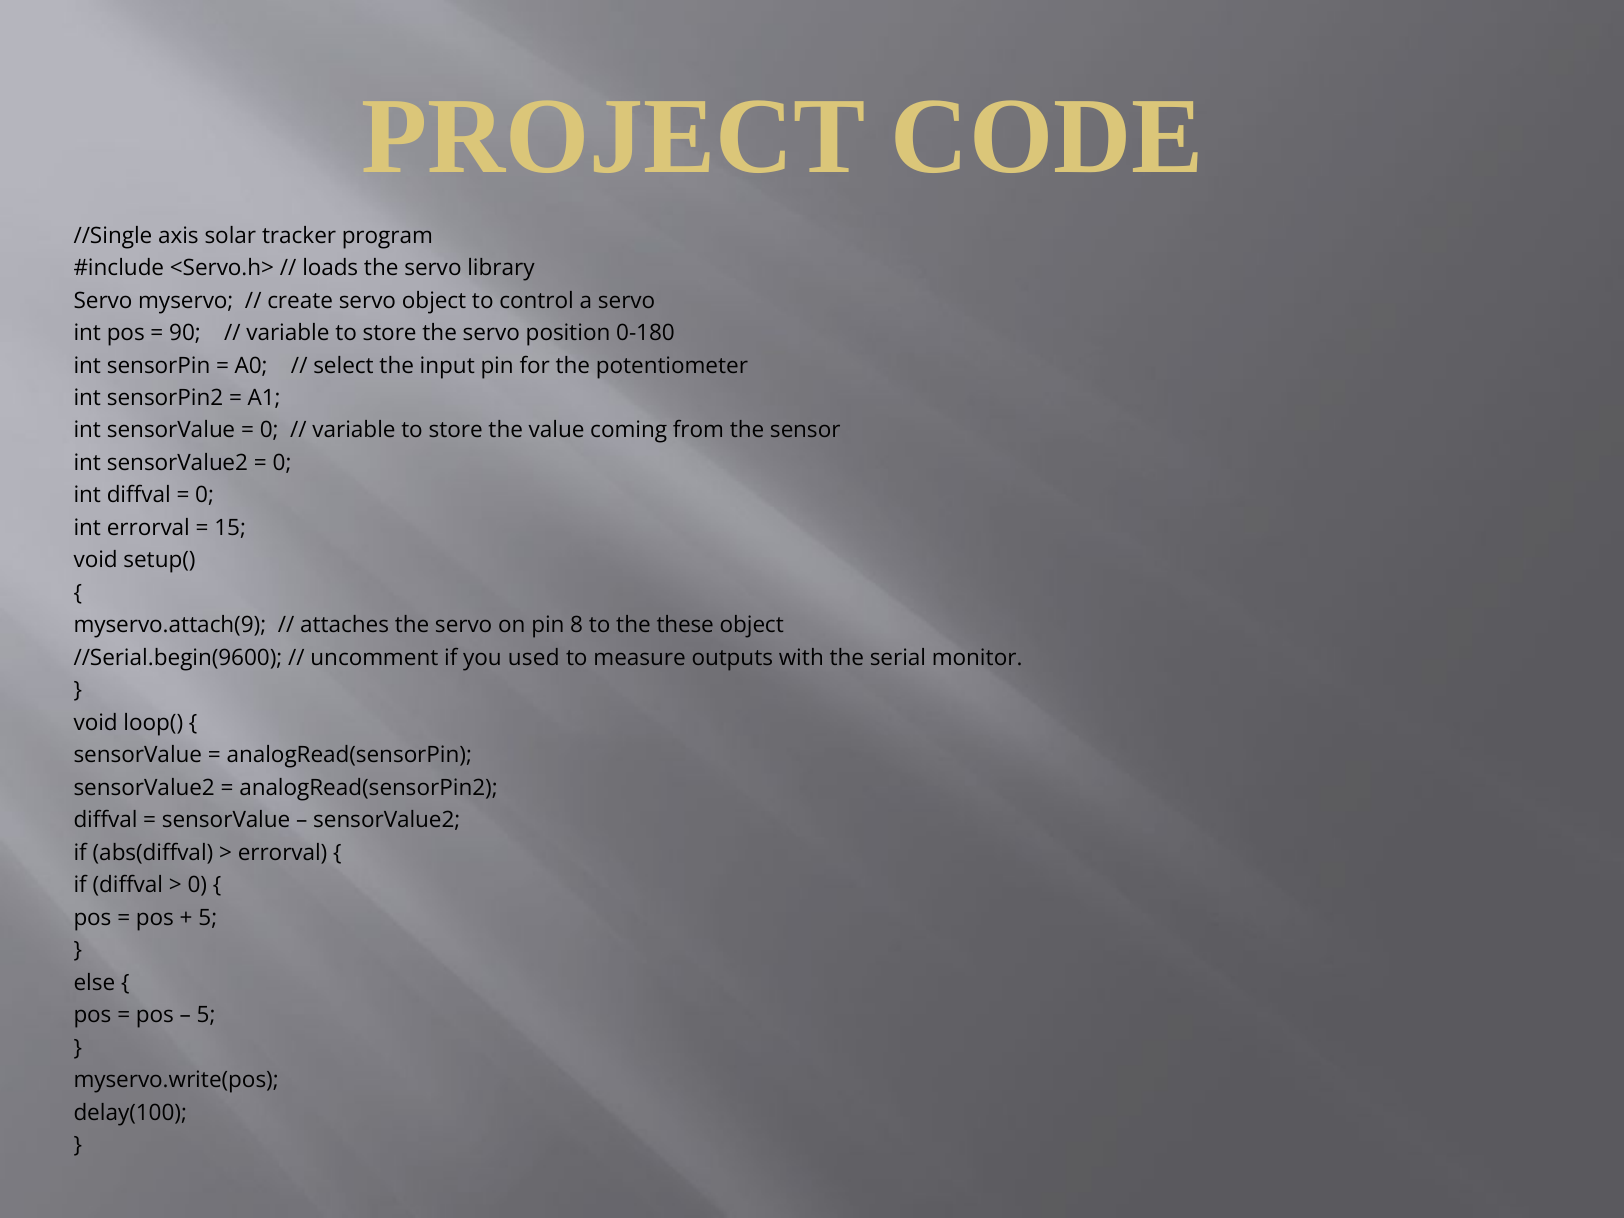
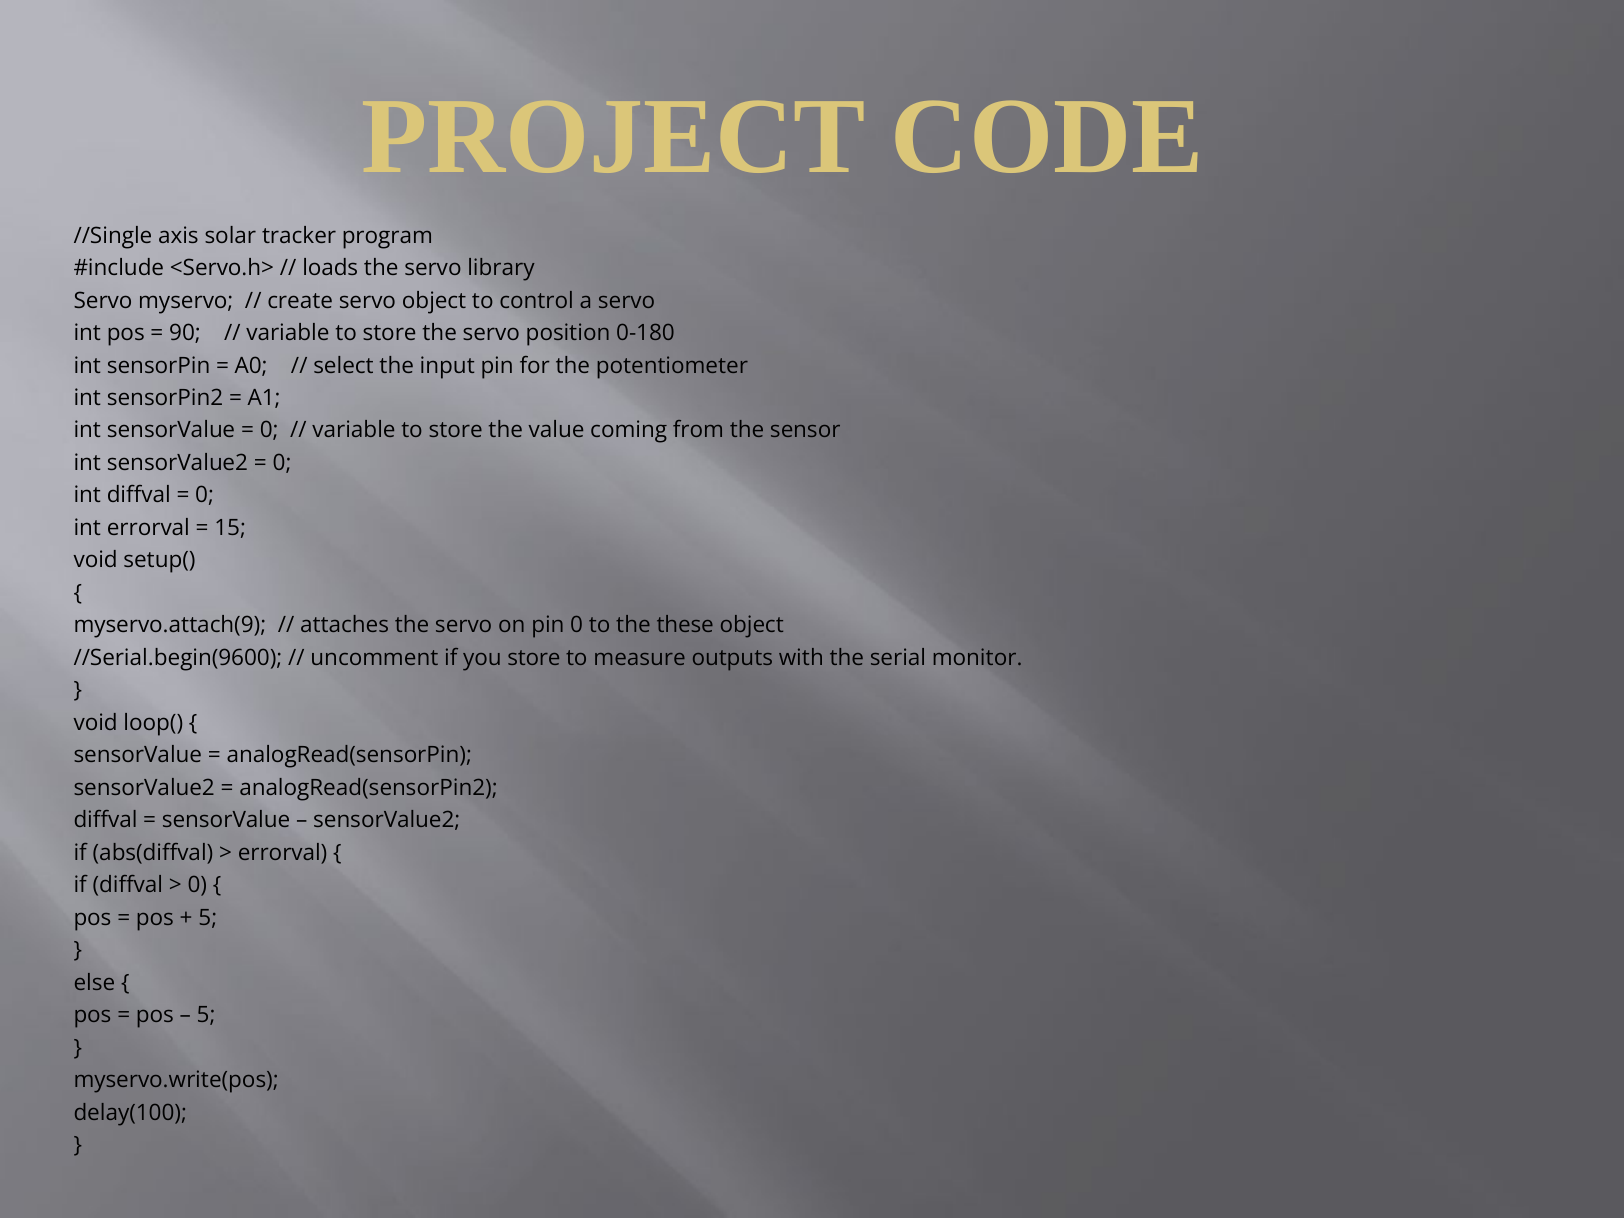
pin 8: 8 -> 0 (577, 625)
you used: used -> store (534, 658)
